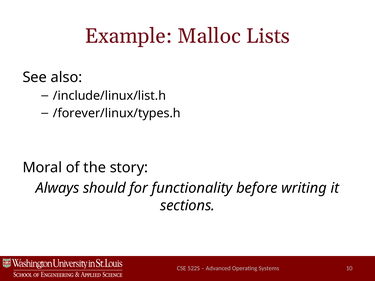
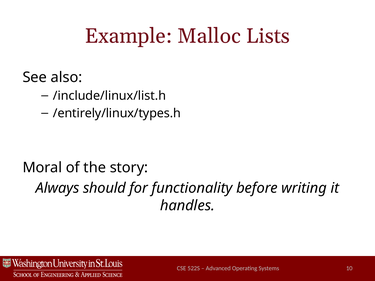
/forever/linux/types.h: /forever/linux/types.h -> /entirely/linux/types.h (117, 113)
sections: sections -> handles (187, 206)
